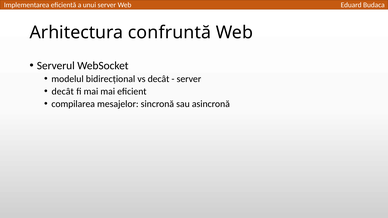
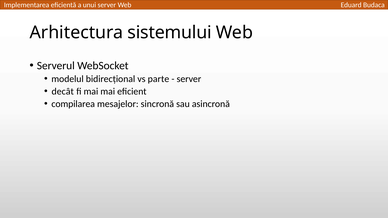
confruntă: confruntă -> sistemului (170, 33)
vs decât: decât -> parte (158, 79)
